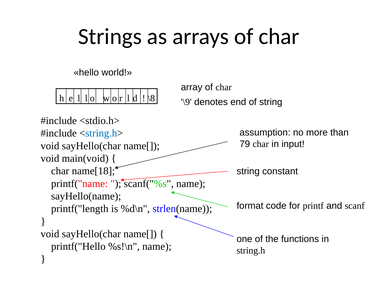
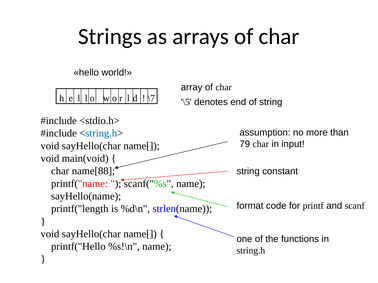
\8: \8 -> \7 (151, 98)
\9: \9 -> \5 (186, 102)
name[18: name[18 -> name[88 (93, 171)
